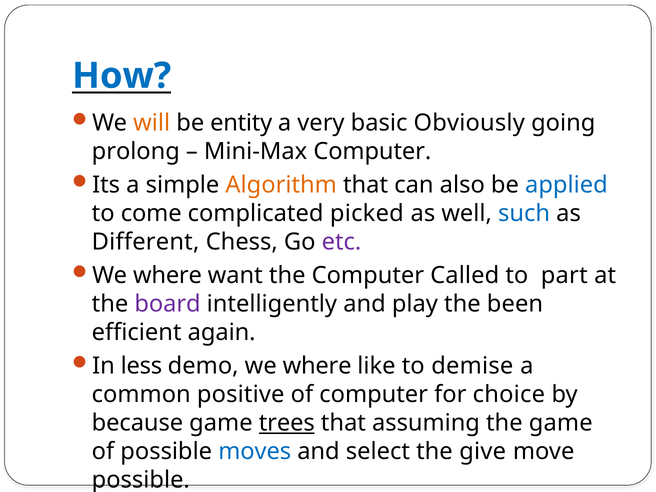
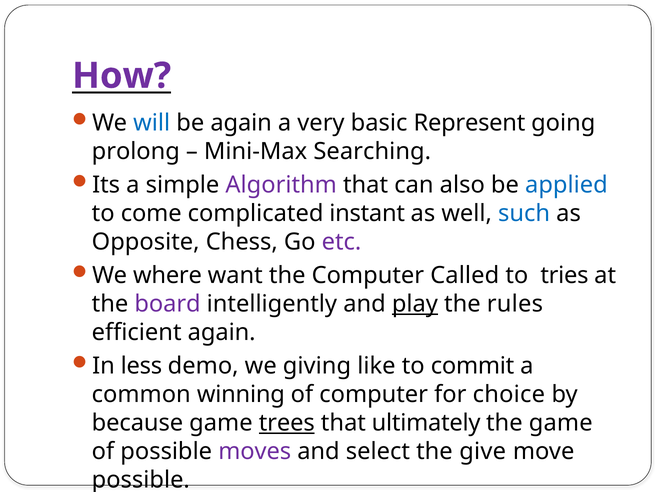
How colour: blue -> purple (122, 76)
will colour: orange -> blue (152, 123)
be entity: entity -> again (241, 123)
Obviously: Obviously -> Represent (469, 123)
Mini-Max Computer: Computer -> Searching (372, 151)
Algorithm colour: orange -> purple (281, 185)
picked: picked -> instant (367, 213)
Different: Different -> Opposite (146, 242)
part: part -> tries (564, 276)
play underline: none -> present (415, 304)
been: been -> rules (515, 304)
demo we where: where -> giving (317, 366)
demise: demise -> commit (473, 366)
positive: positive -> winning (241, 395)
assuming: assuming -> ultimately (426, 423)
moves colour: blue -> purple (255, 451)
